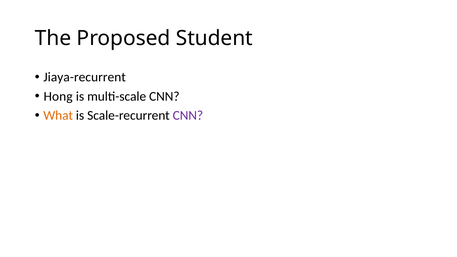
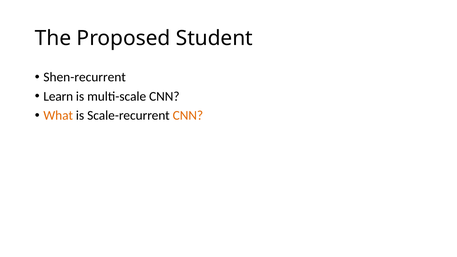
Jiaya-recurrent: Jiaya-recurrent -> Shen-recurrent (85, 77)
Hong: Hong -> Learn (58, 96)
CNN colour: purple -> orange (188, 116)
